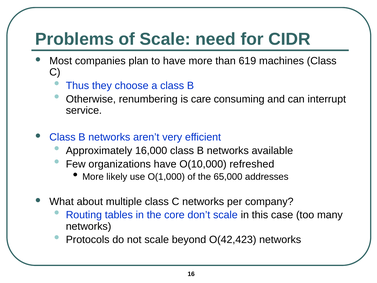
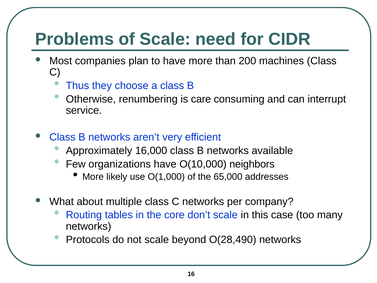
619: 619 -> 200 (247, 61)
refreshed: refreshed -> neighbors (252, 164)
O(42,423: O(42,423 -> O(28,490 (233, 240)
